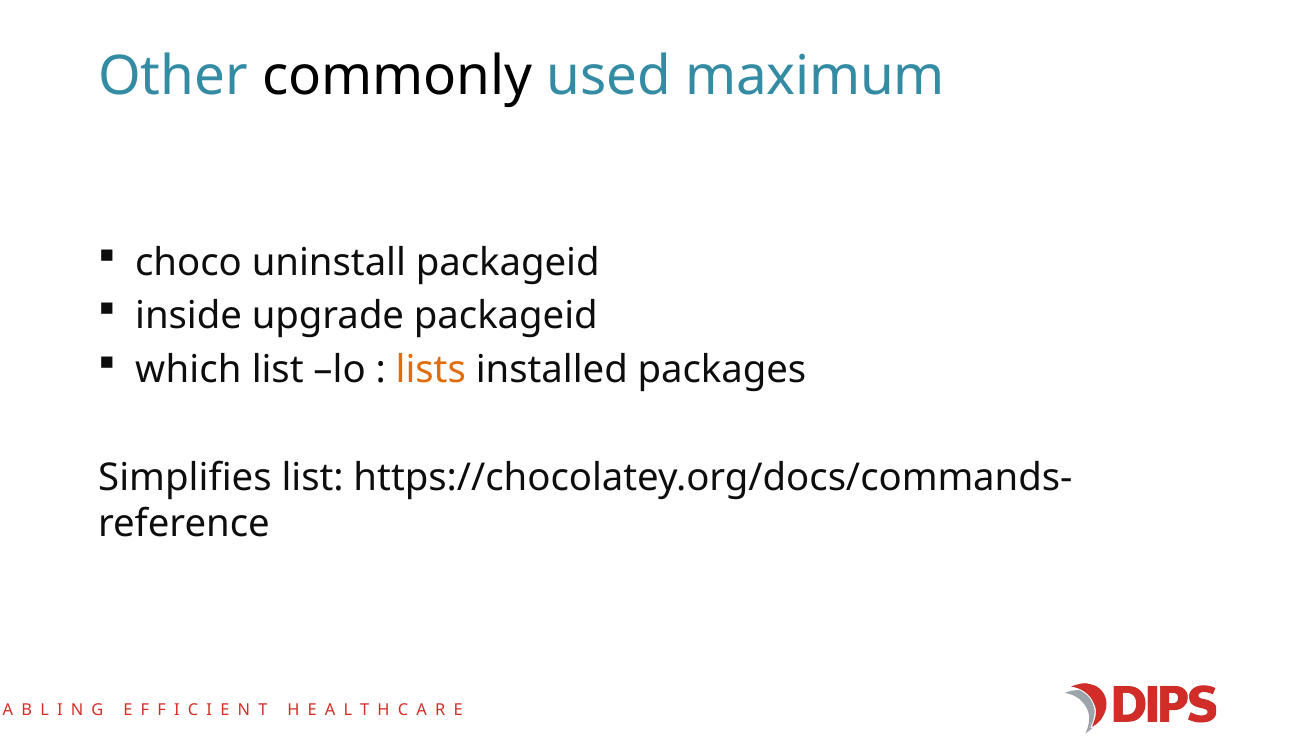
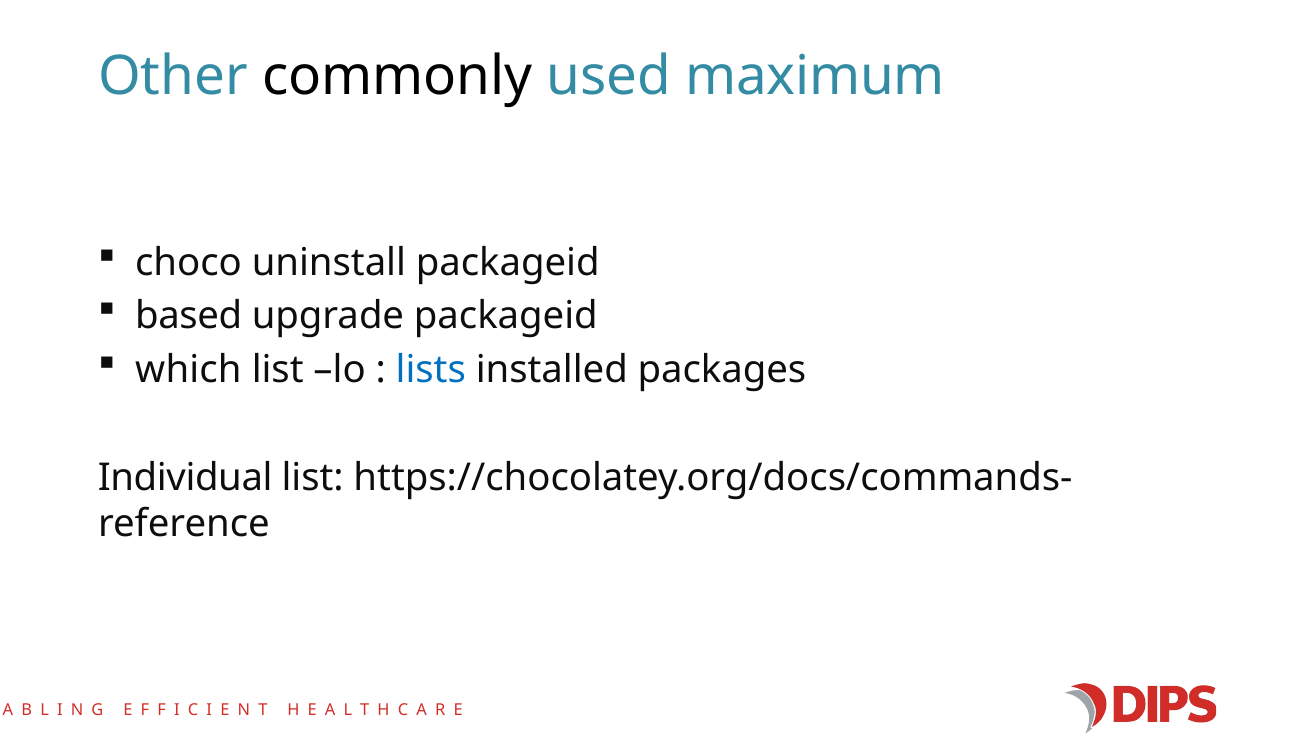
inside: inside -> based (189, 316)
lists colour: orange -> blue (431, 370)
Simplifies: Simplifies -> Individual (185, 477)
